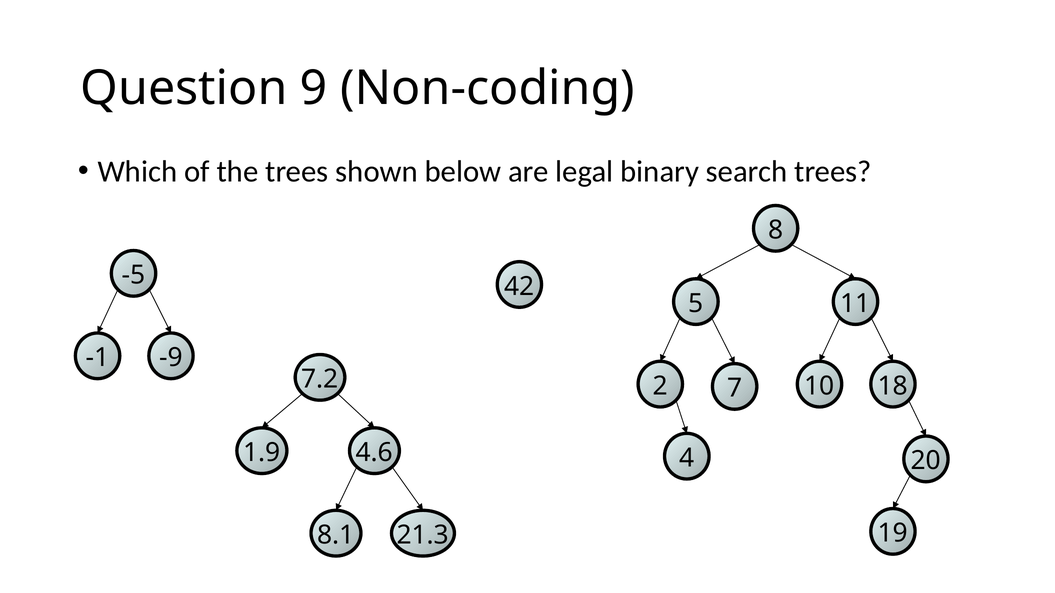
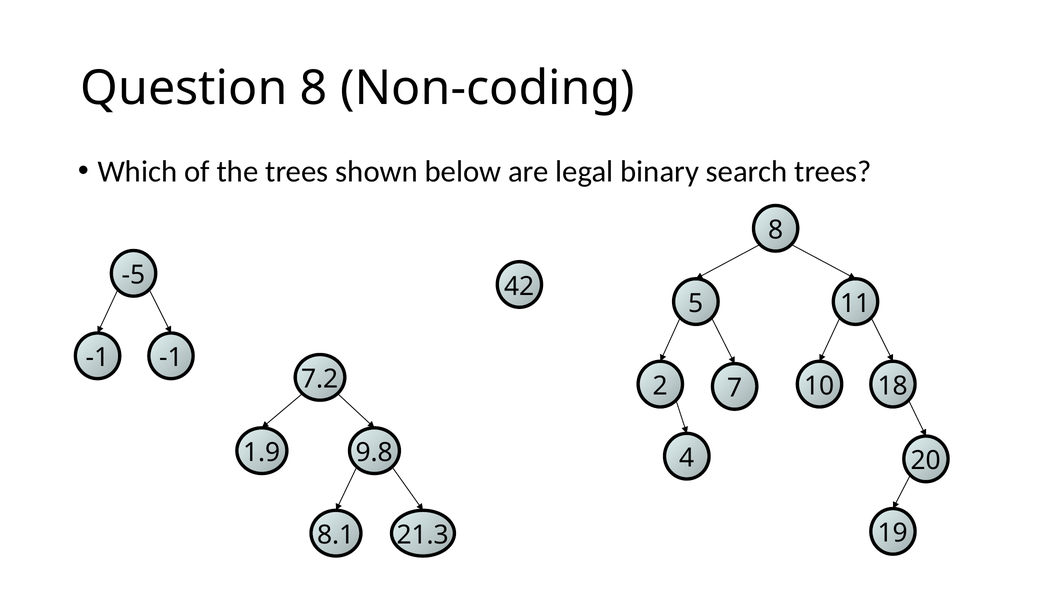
Question 9: 9 -> 8 (314, 89)
-9: -9 -> -1 (171, 358)
4.6: 4.6 -> 9.8 (374, 453)
